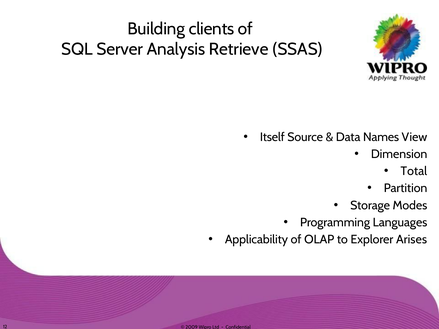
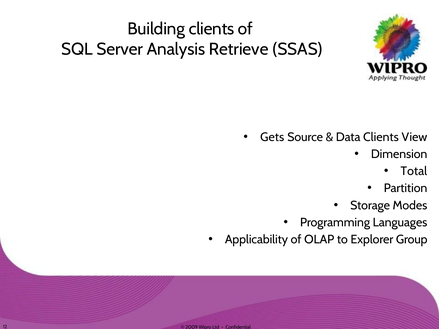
Itself: Itself -> Gets (272, 137)
Data Names: Names -> Clients (381, 137)
Arises: Arises -> Group (412, 240)
